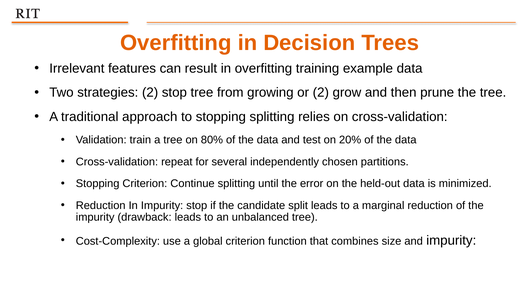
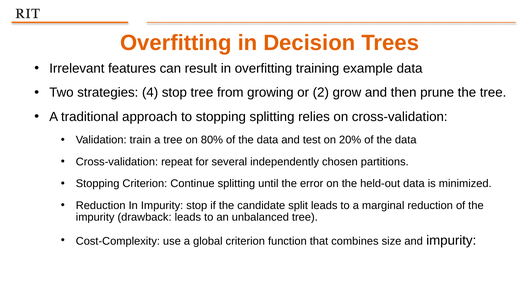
strategies 2: 2 -> 4 (150, 93)
